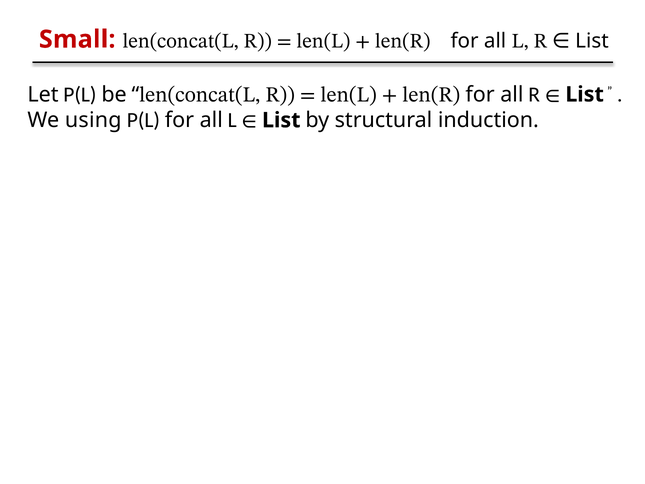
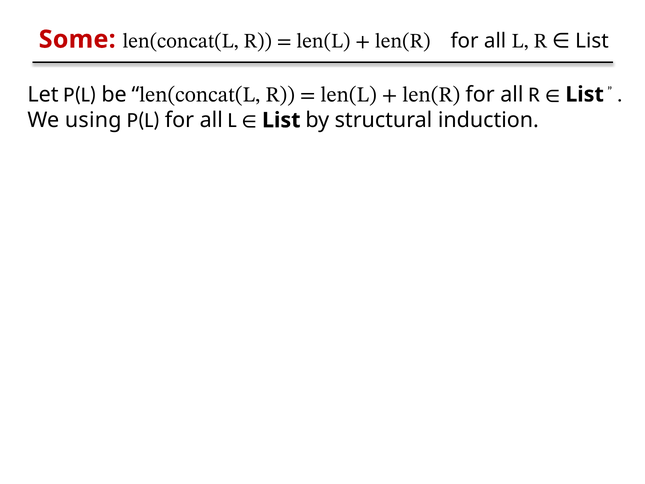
Small: Small -> Some (77, 39)
